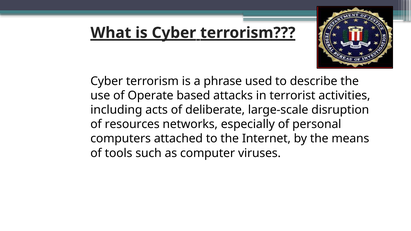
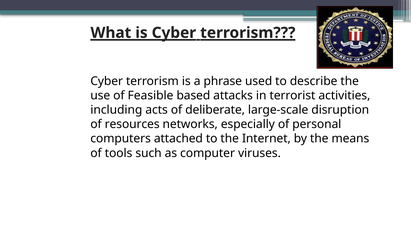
Operate: Operate -> Feasible (151, 96)
